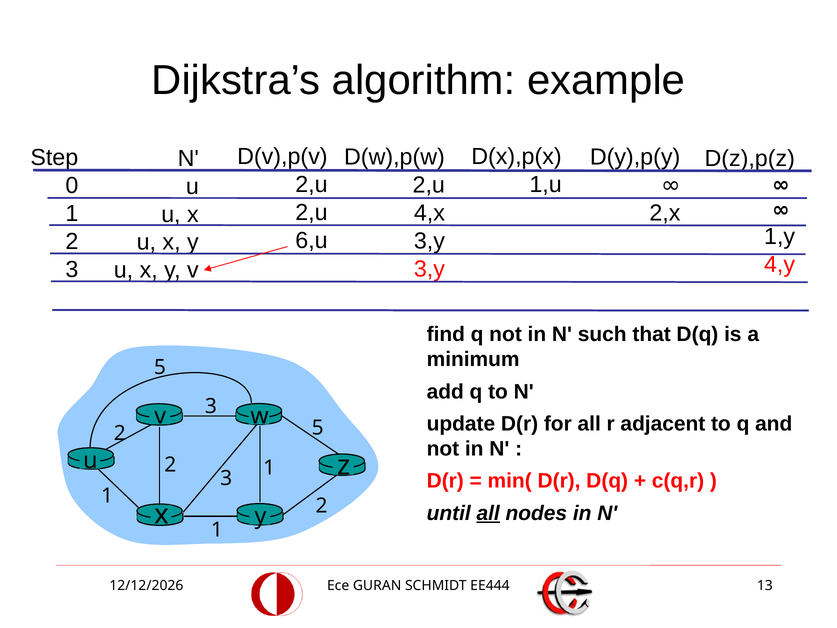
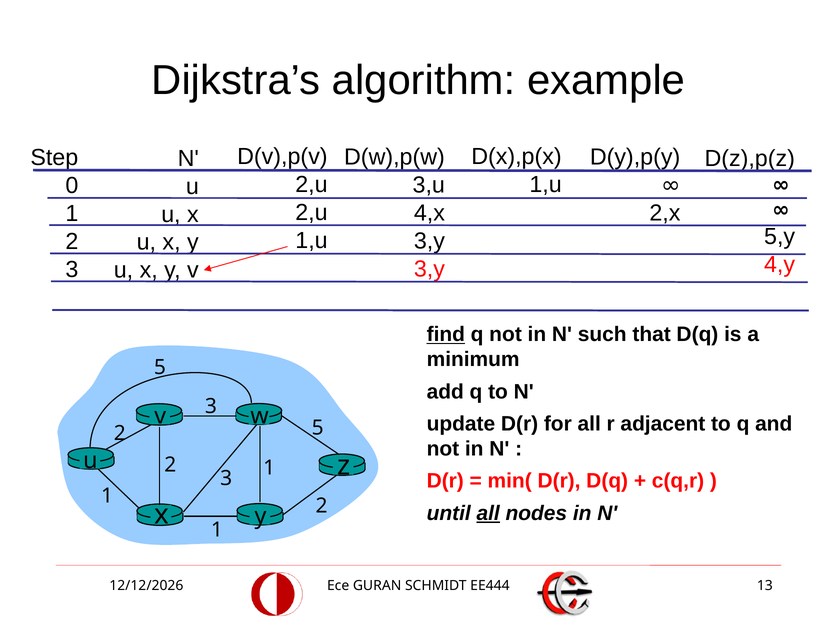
2,u: 2,u -> 3,u (429, 185)
1,y: 1,y -> 5,y (780, 237)
6,u: 6,u -> 1,u (312, 240)
find underline: none -> present (446, 334)
